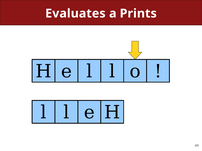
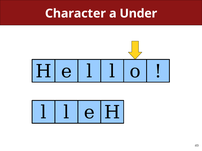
Evaluates: Evaluates -> Character (75, 13)
Prints: Prints -> Under (138, 13)
